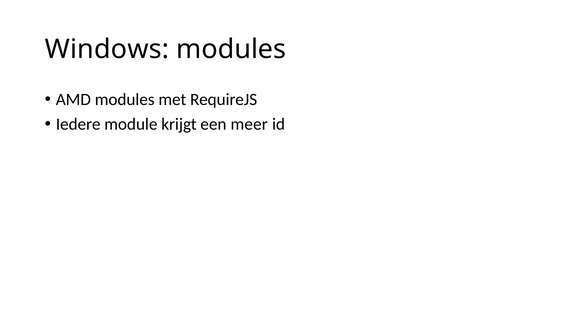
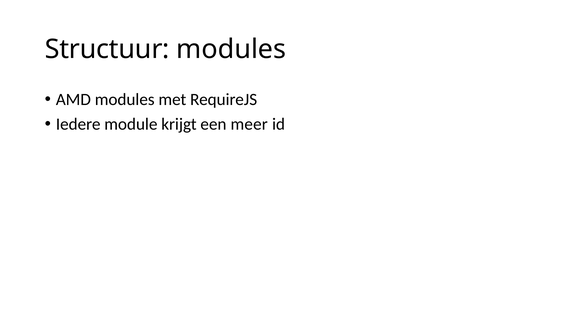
Windows: Windows -> Structuur (107, 49)
